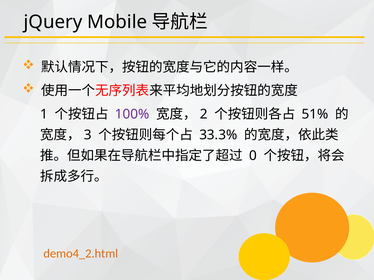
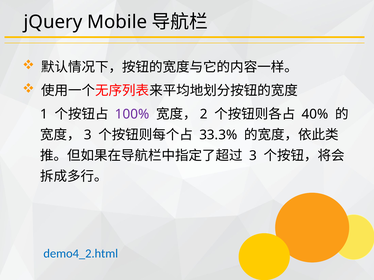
51%: 51% -> 40% (315, 114)
0: 0 -> 3 (253, 156)
demo4_2.html colour: orange -> blue (81, 254)
